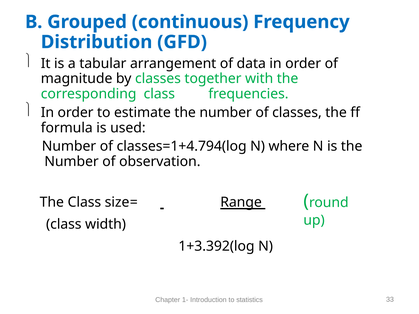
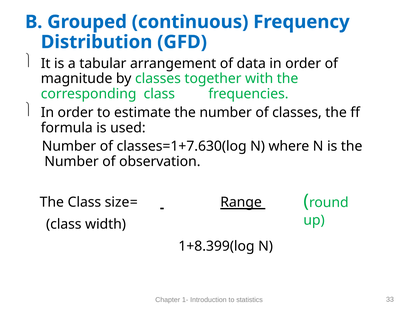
classes=1+4.794(log: classes=1+4.794(log -> classes=1+7.630(log (182, 146)
1+3.392(log: 1+3.392(log -> 1+8.399(log (216, 246)
